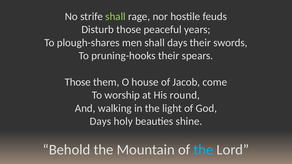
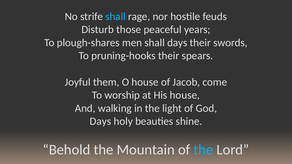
shall colour: light green -> light blue (115, 16)
Those: Those -> Joyful (78, 82)
His round: round -> house (185, 95)
